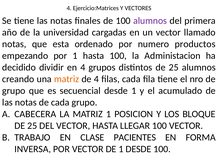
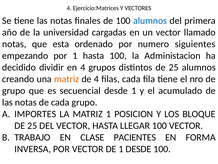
alumnos colour: purple -> blue (150, 21)
productos: productos -> siguientes (195, 44)
CABECERA: CABECERA -> IMPORTES (35, 114)
